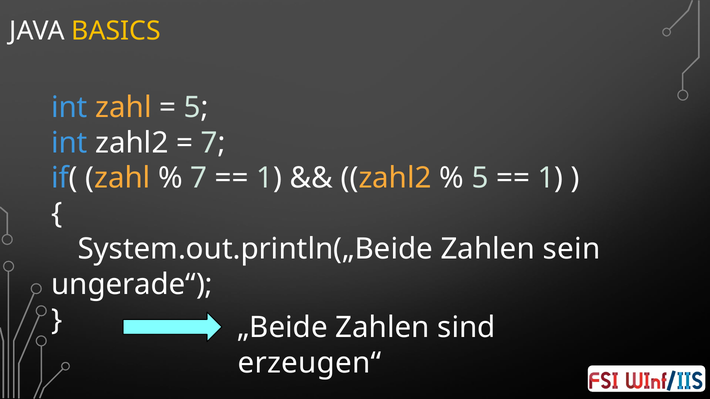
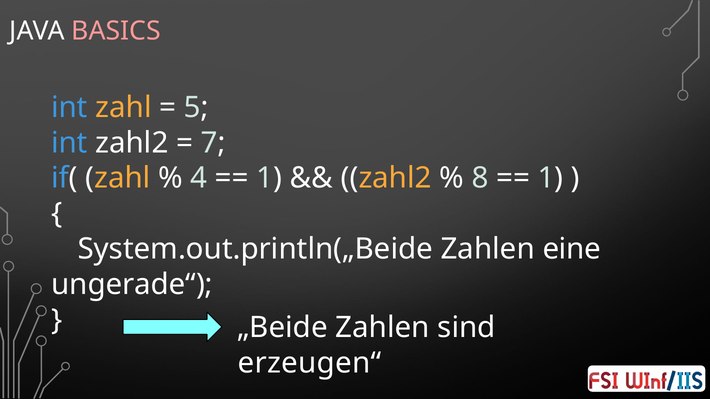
BASICS colour: yellow -> pink (116, 31)
7: 7 -> 4 (199, 178)
5: 5 -> 8 (480, 178)
sein: sein -> eine (572, 249)
